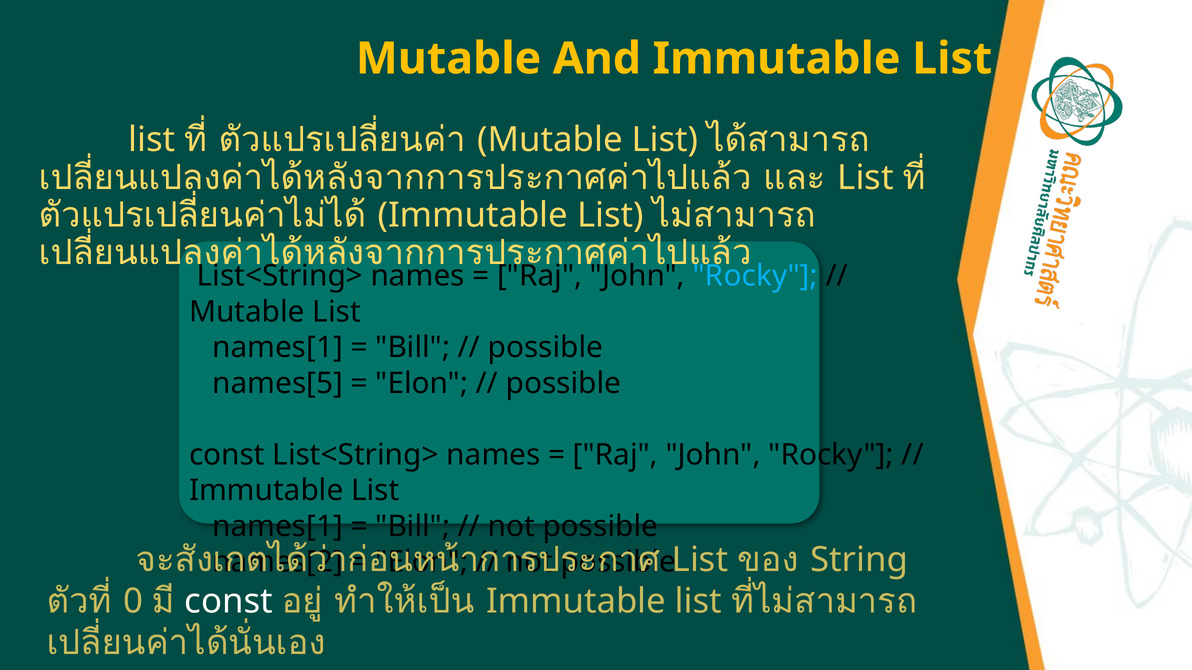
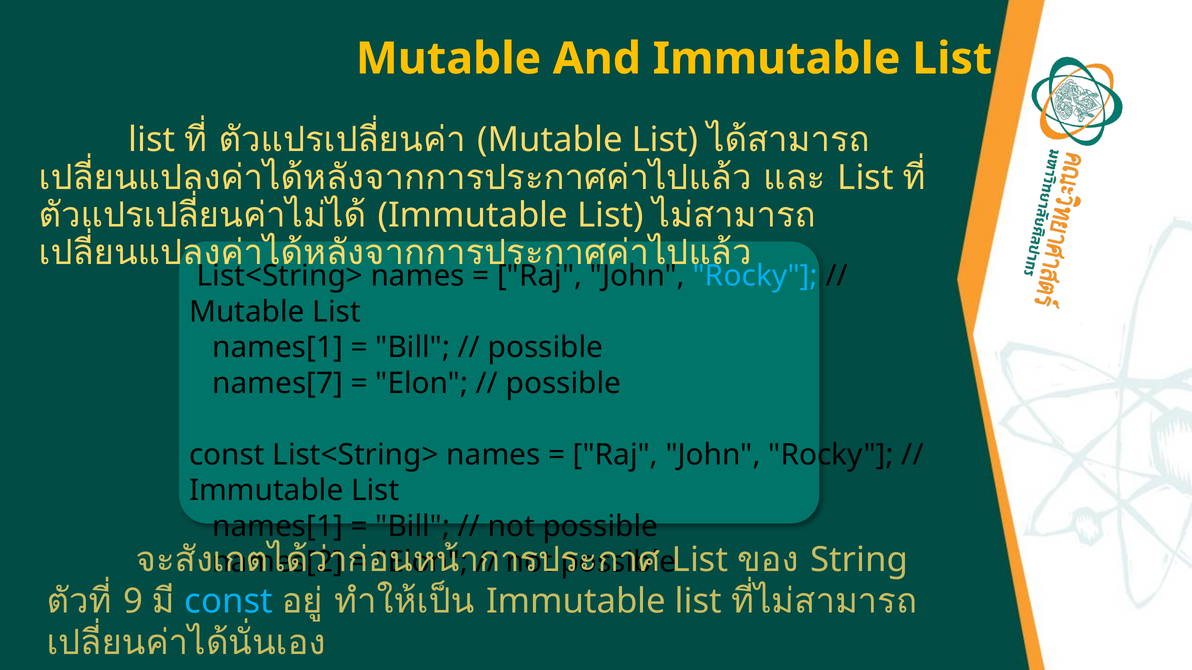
names[5: names[5 -> names[7 (278, 384)
0: 0 -> 9 (133, 602)
const colour: white -> light blue (229, 602)
